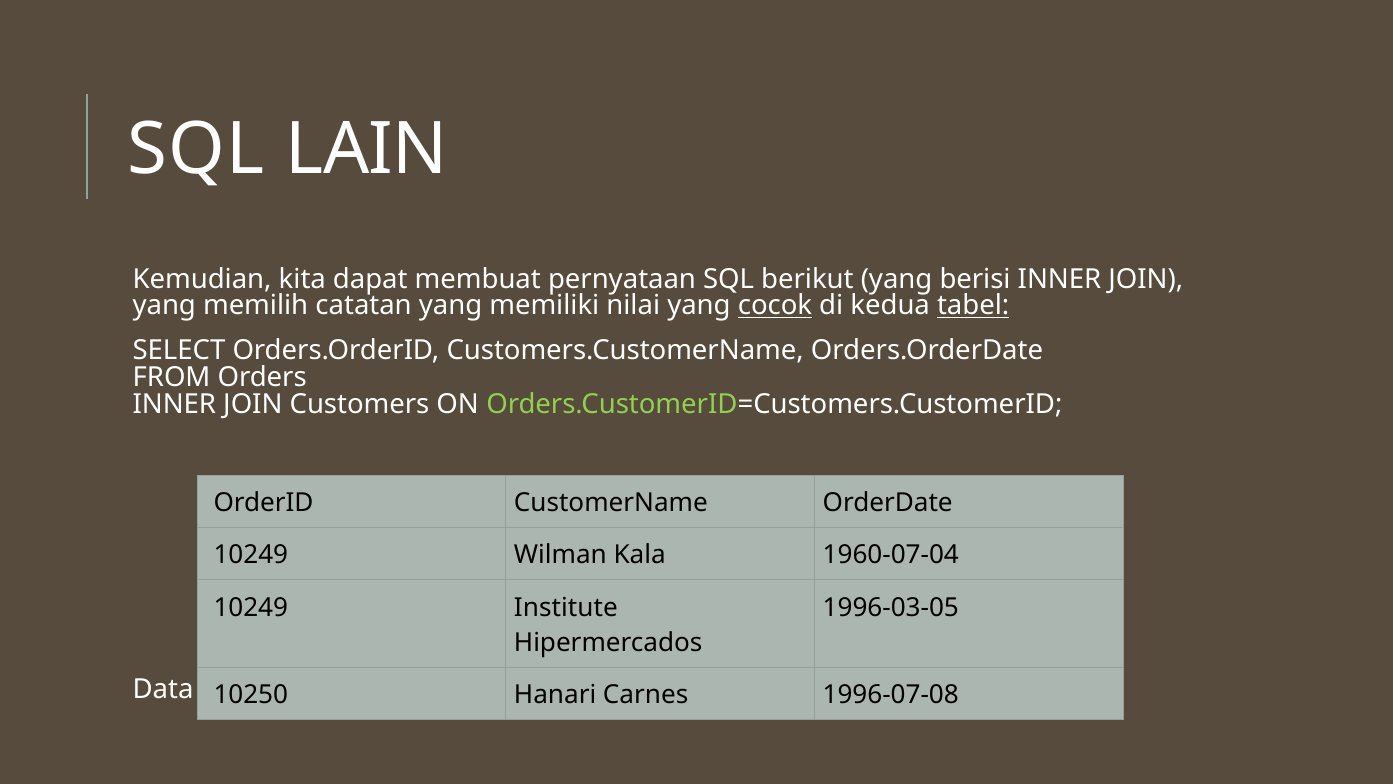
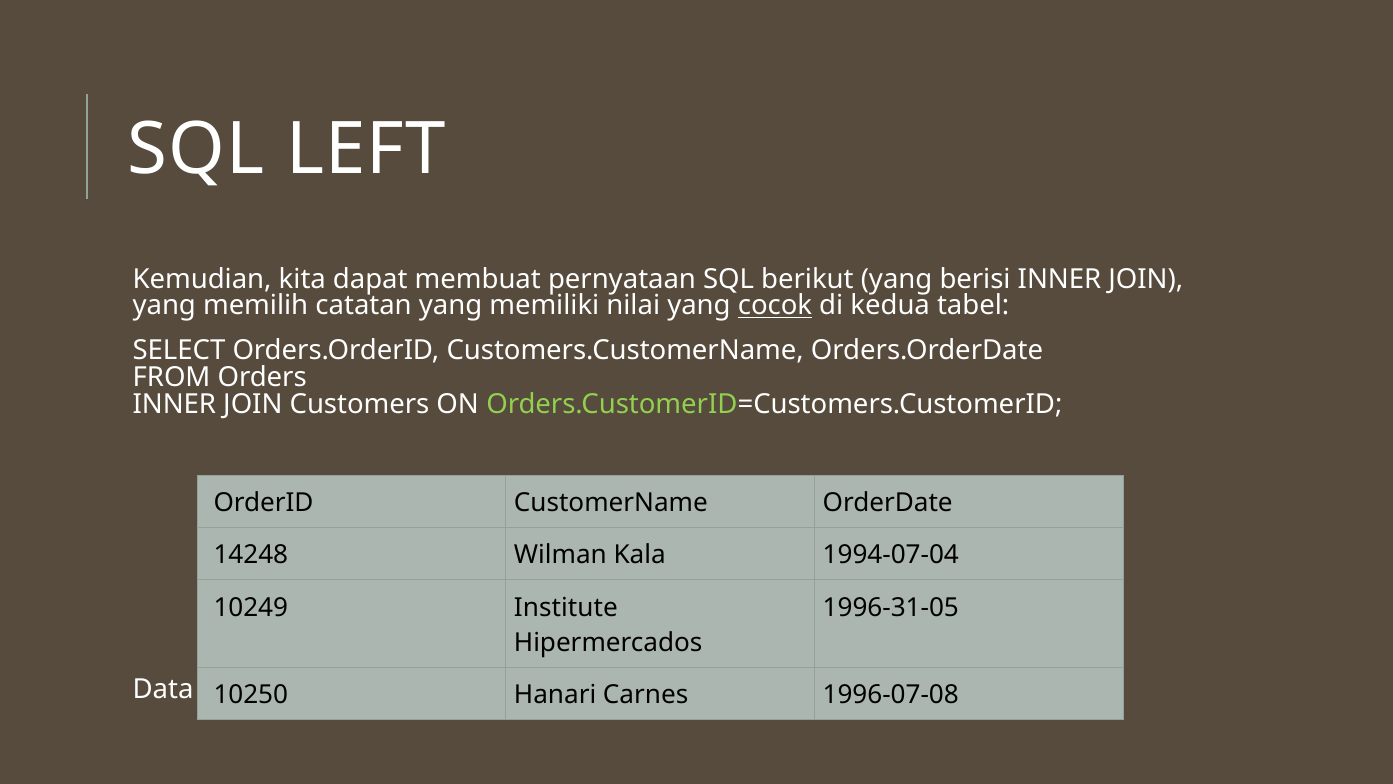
LAIN: LAIN -> LEFT (366, 149)
tabel underline: present -> none (973, 306)
10249: 10249 -> 14248 (251, 555)
1960-07-04: 1960-07-04 -> 1994-07-04 (891, 555)
1996-03-05: 1996-03-05 -> 1996-31-05 (891, 607)
